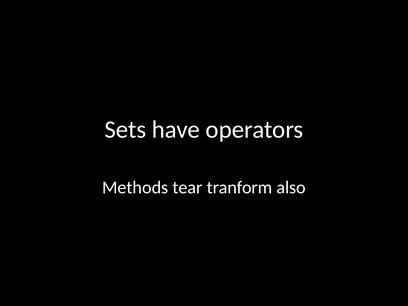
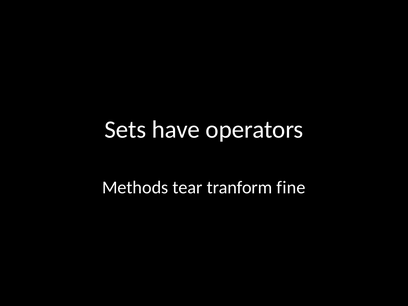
also: also -> fine (291, 188)
